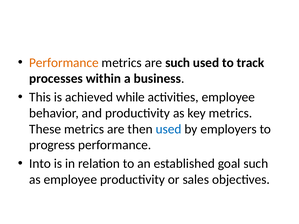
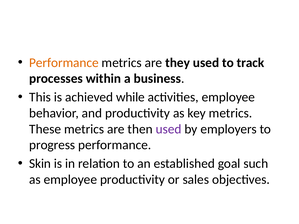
are such: such -> they (178, 63)
used colour: blue -> purple (169, 129)
Into: Into -> Skin (40, 164)
